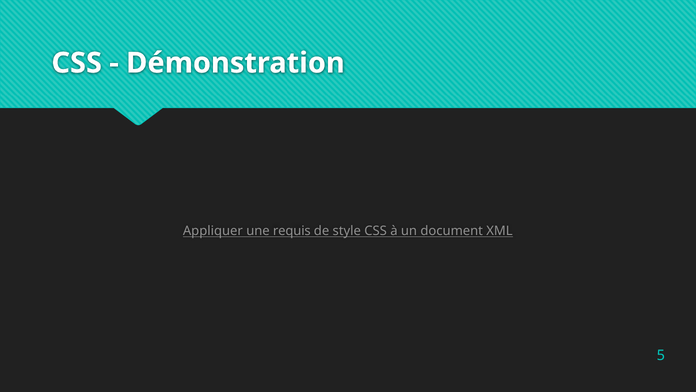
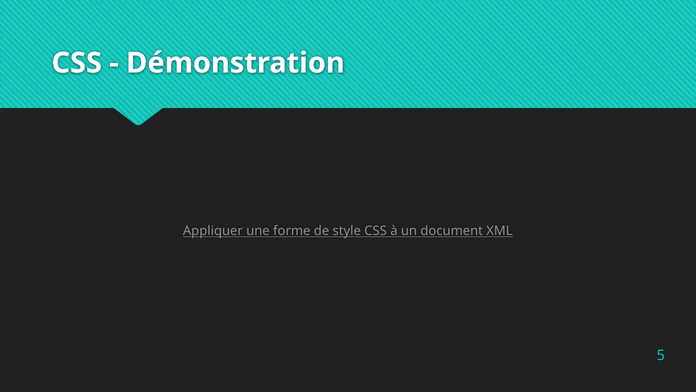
requis: requis -> forme (292, 231)
